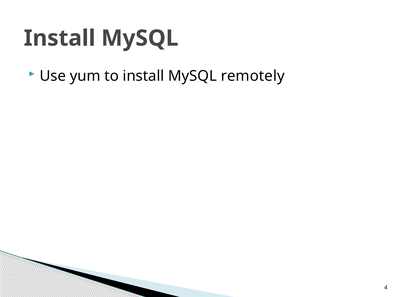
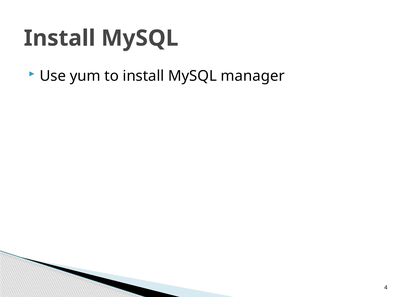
remotely: remotely -> manager (253, 76)
